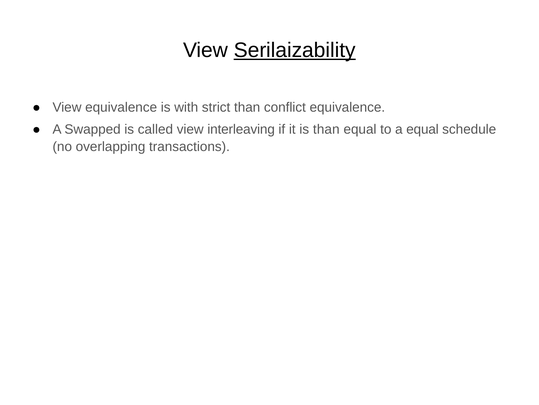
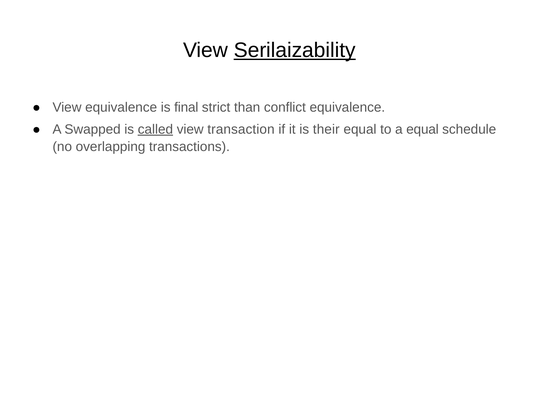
with: with -> final (186, 107)
called underline: none -> present (155, 129)
interleaving: interleaving -> transaction (241, 129)
is than: than -> their (326, 129)
